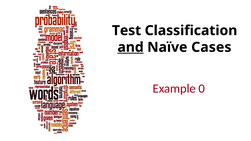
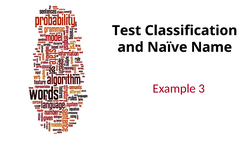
and underline: present -> none (131, 47)
Cases: Cases -> Name (211, 47)
0: 0 -> 3 (202, 89)
